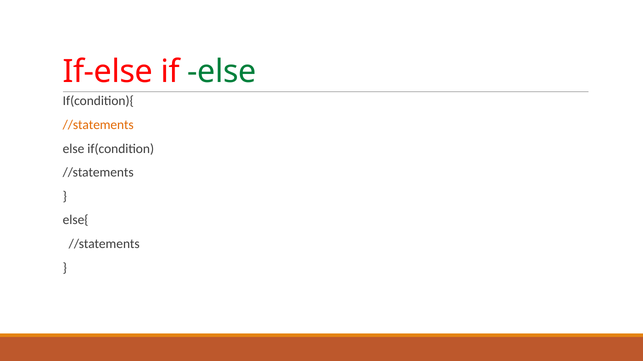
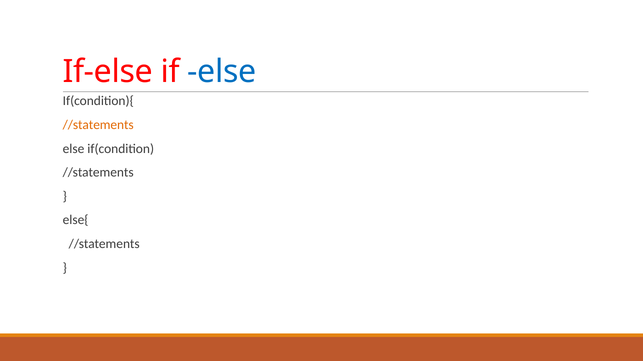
else colour: green -> blue (222, 72)
